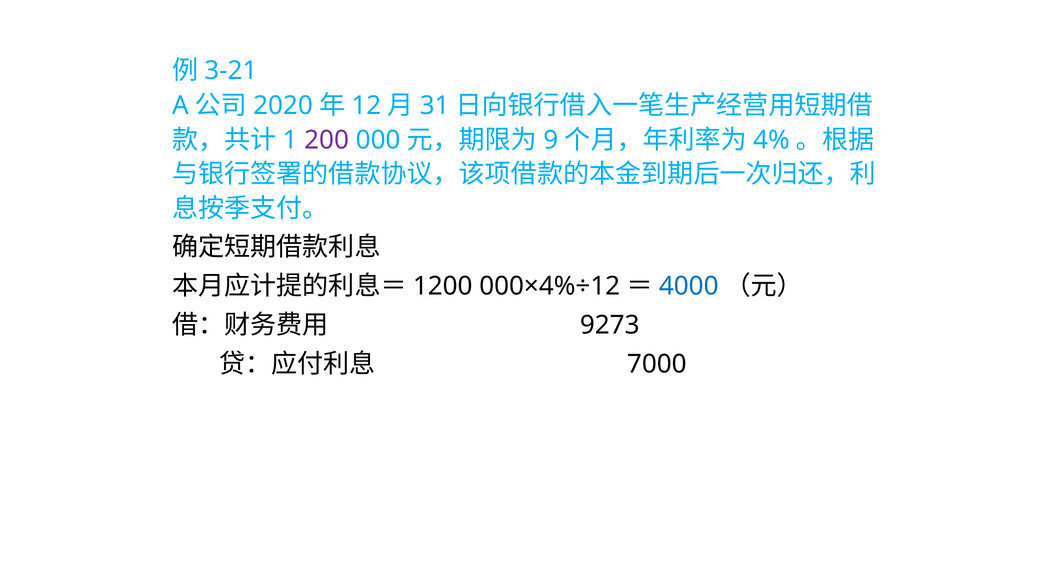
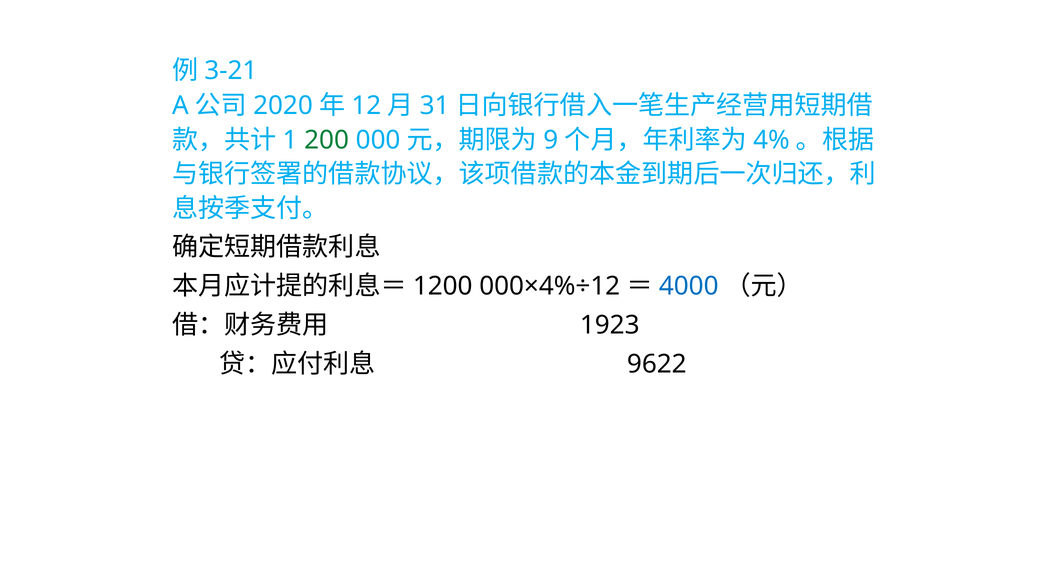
200 colour: purple -> green (327, 140)
9273: 9273 -> 1923 (610, 326)
7000: 7000 -> 9622 (657, 365)
